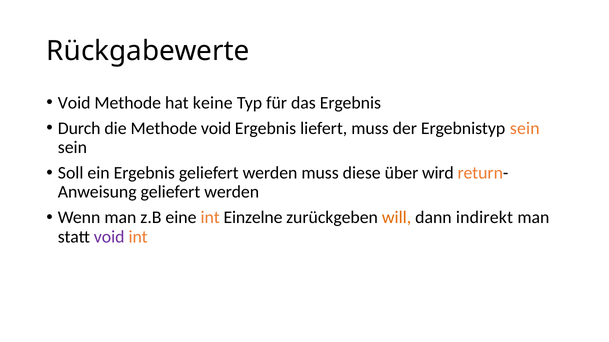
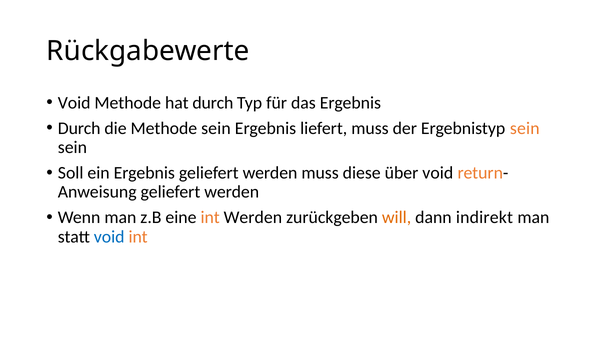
hat keine: keine -> durch (213, 103)
Methode void: void -> sein (216, 128)
über wird: wird -> void (438, 173)
int Einzelne: Einzelne -> Werden (253, 218)
void colour: purple -> blue (109, 237)
